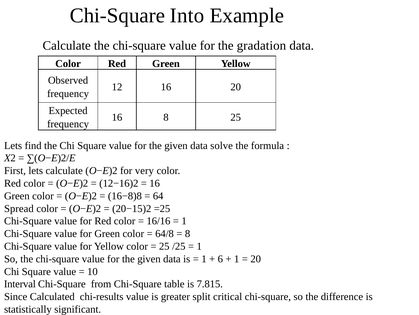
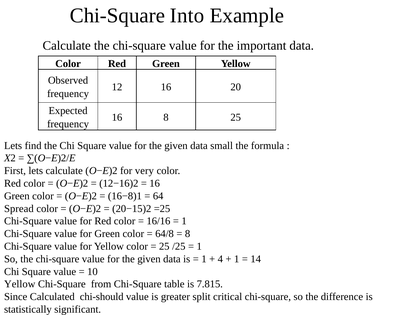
gradation: gradation -> important (262, 46)
solve: solve -> small (222, 145)
16−8)8: 16−8)8 -> 16−8)1 (125, 196)
6: 6 -> 4 (220, 258)
20: 20 -> 14 (256, 258)
Interval: Interval -> Yellow (20, 284)
chi-results: chi-results -> chi-should (102, 296)
